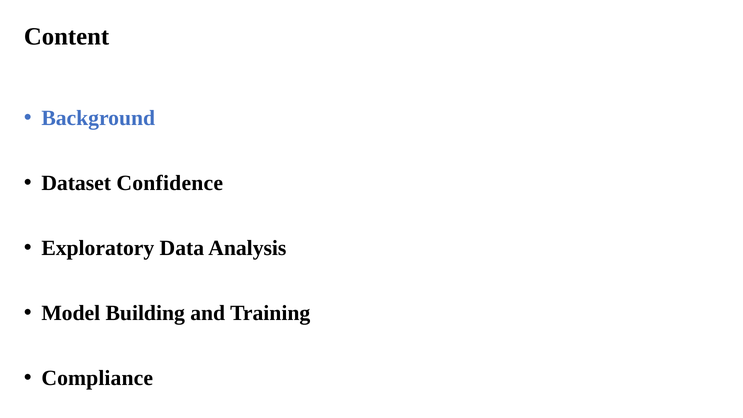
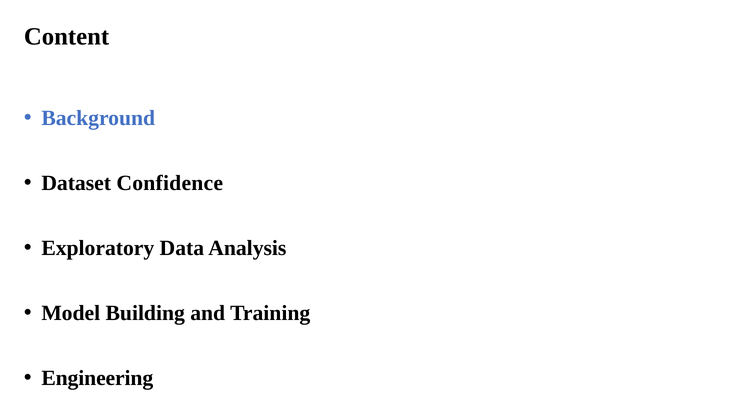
Compliance: Compliance -> Engineering (97, 378)
